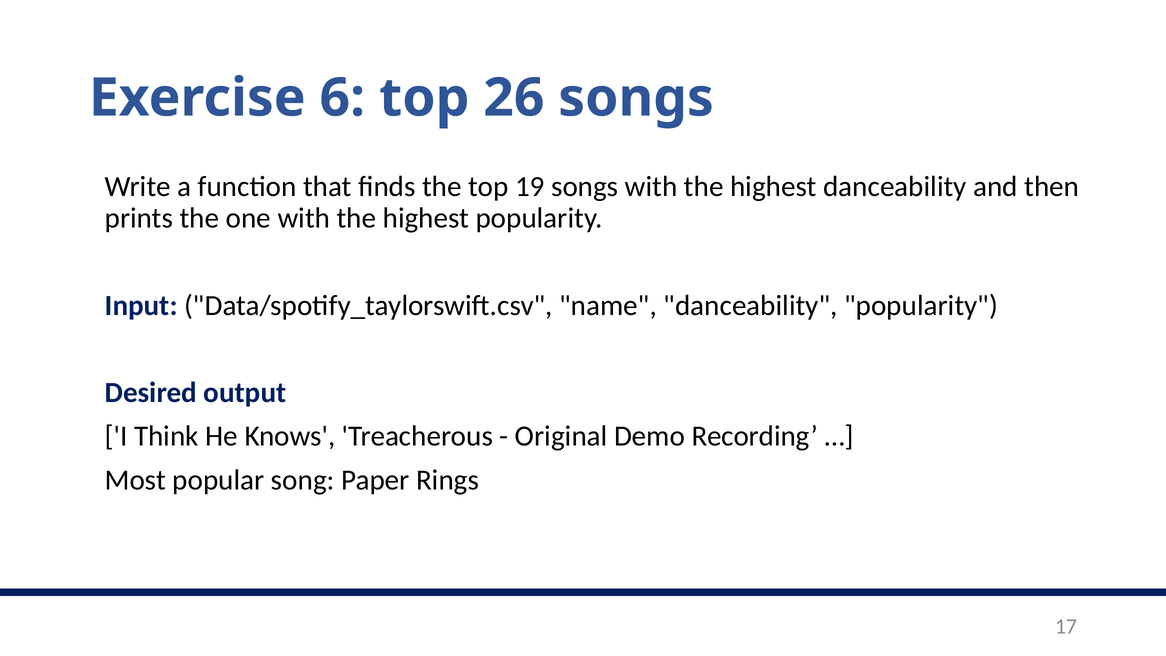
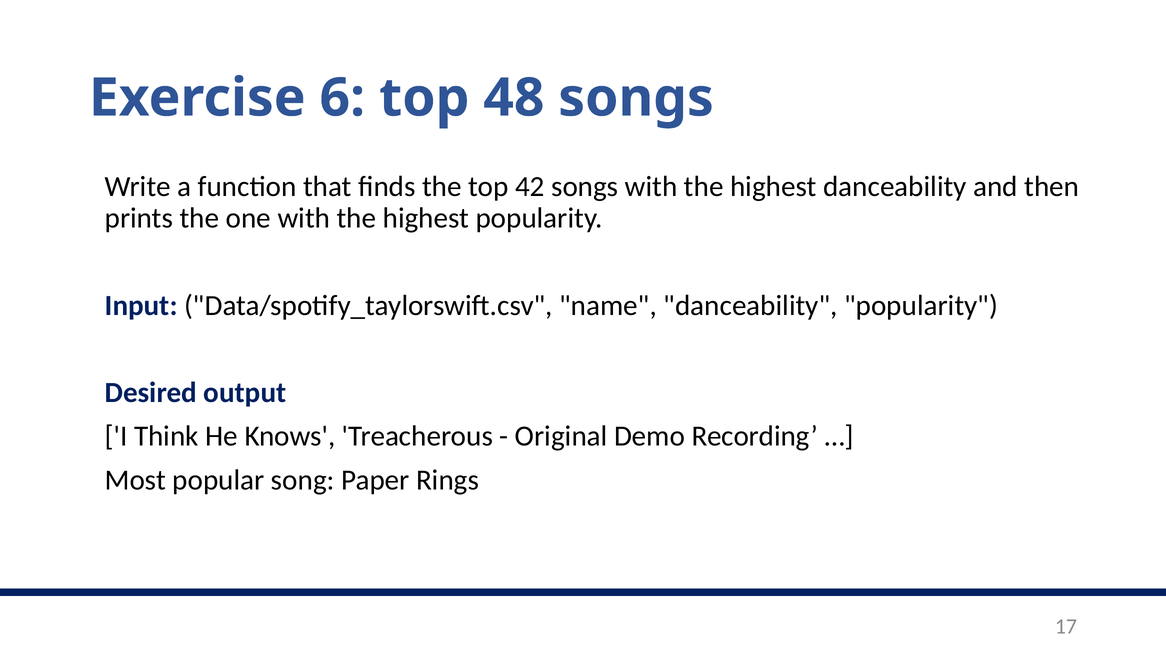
26: 26 -> 48 (514, 98)
19: 19 -> 42 (530, 187)
